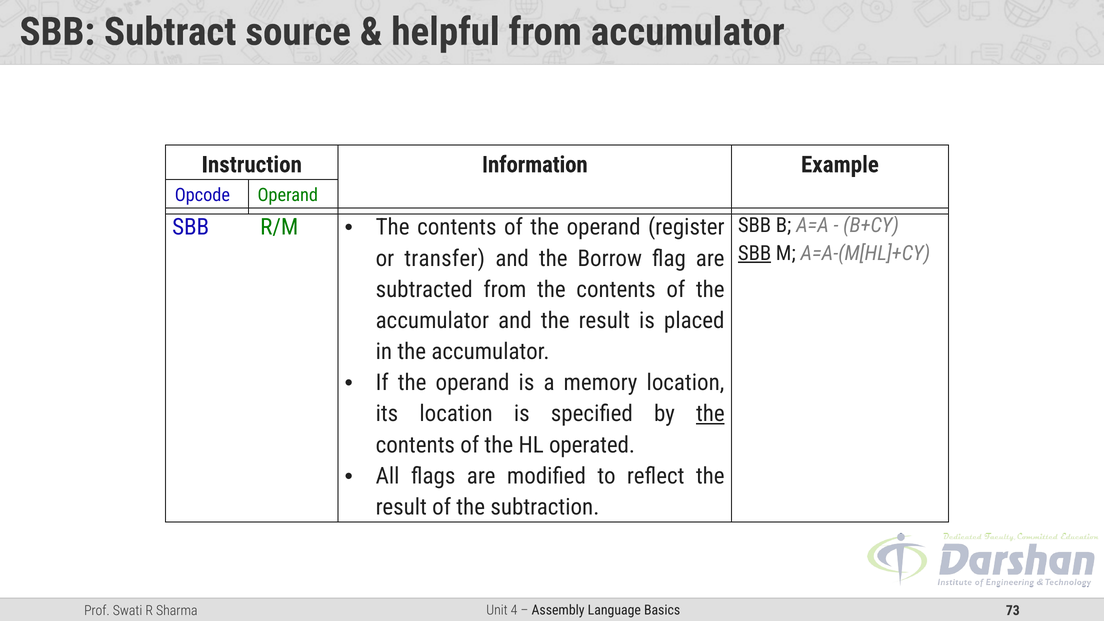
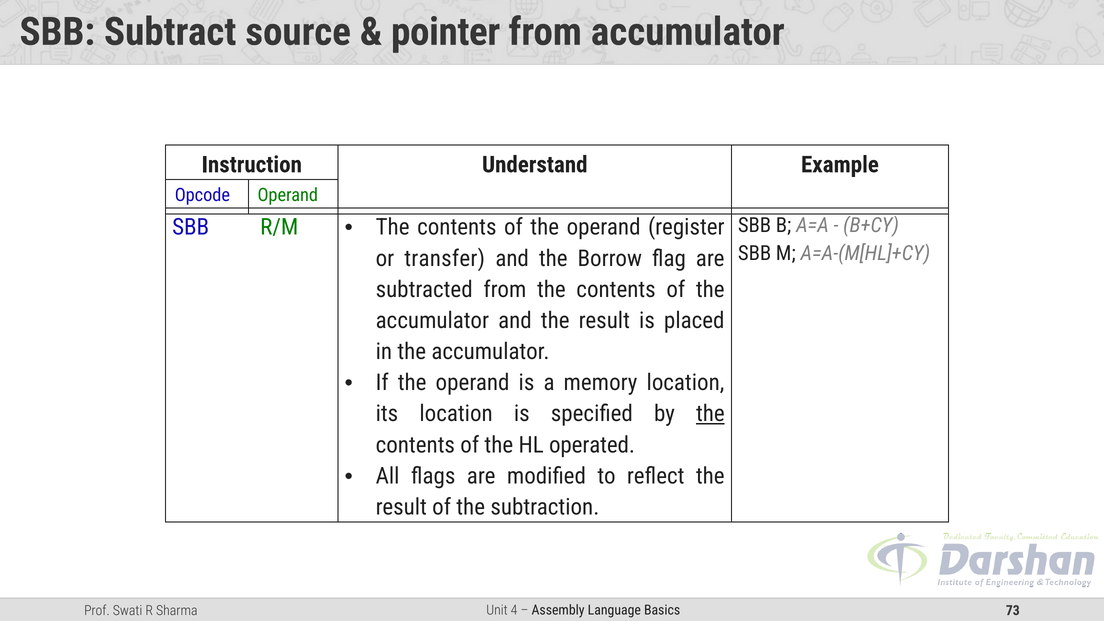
helpful: helpful -> pointer (446, 32)
Information: Information -> Understand (535, 165)
SBB underline: present -> none (755, 253)
